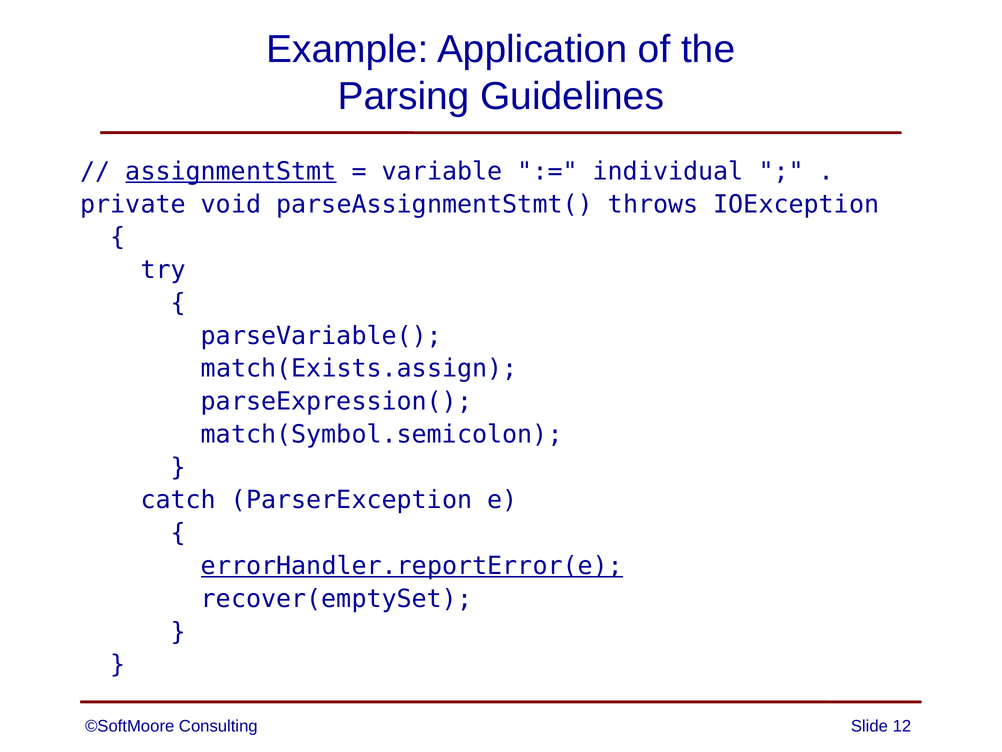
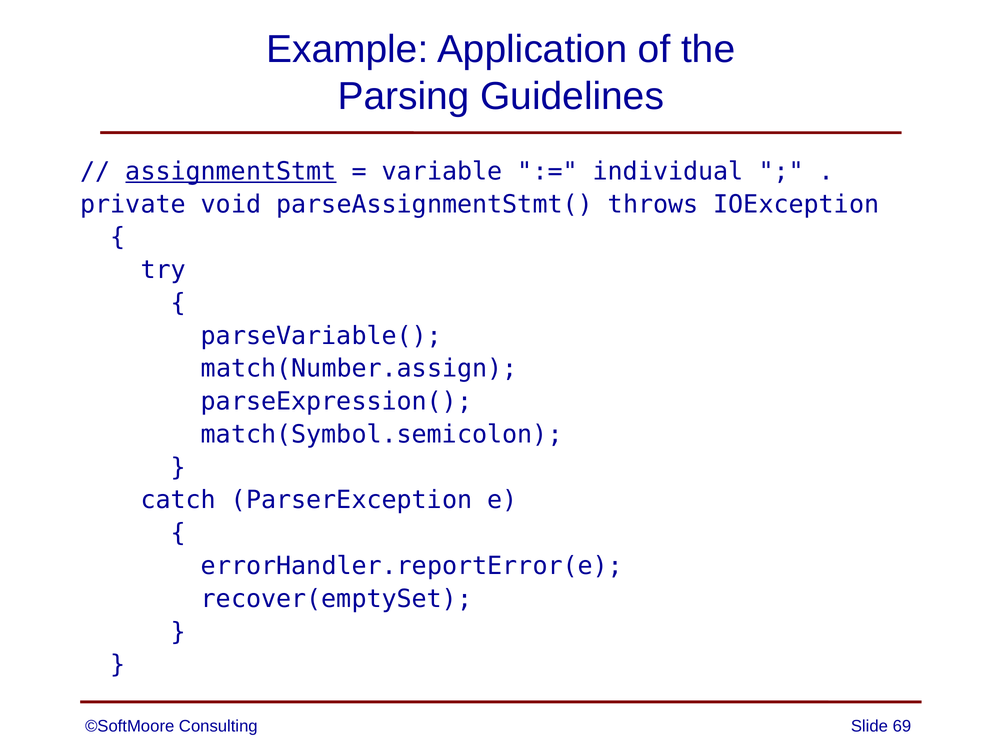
match(Exists.assign: match(Exists.assign -> match(Number.assign (359, 368)
errorHandler.reportError(e underline: present -> none (412, 566)
12: 12 -> 69 (902, 726)
